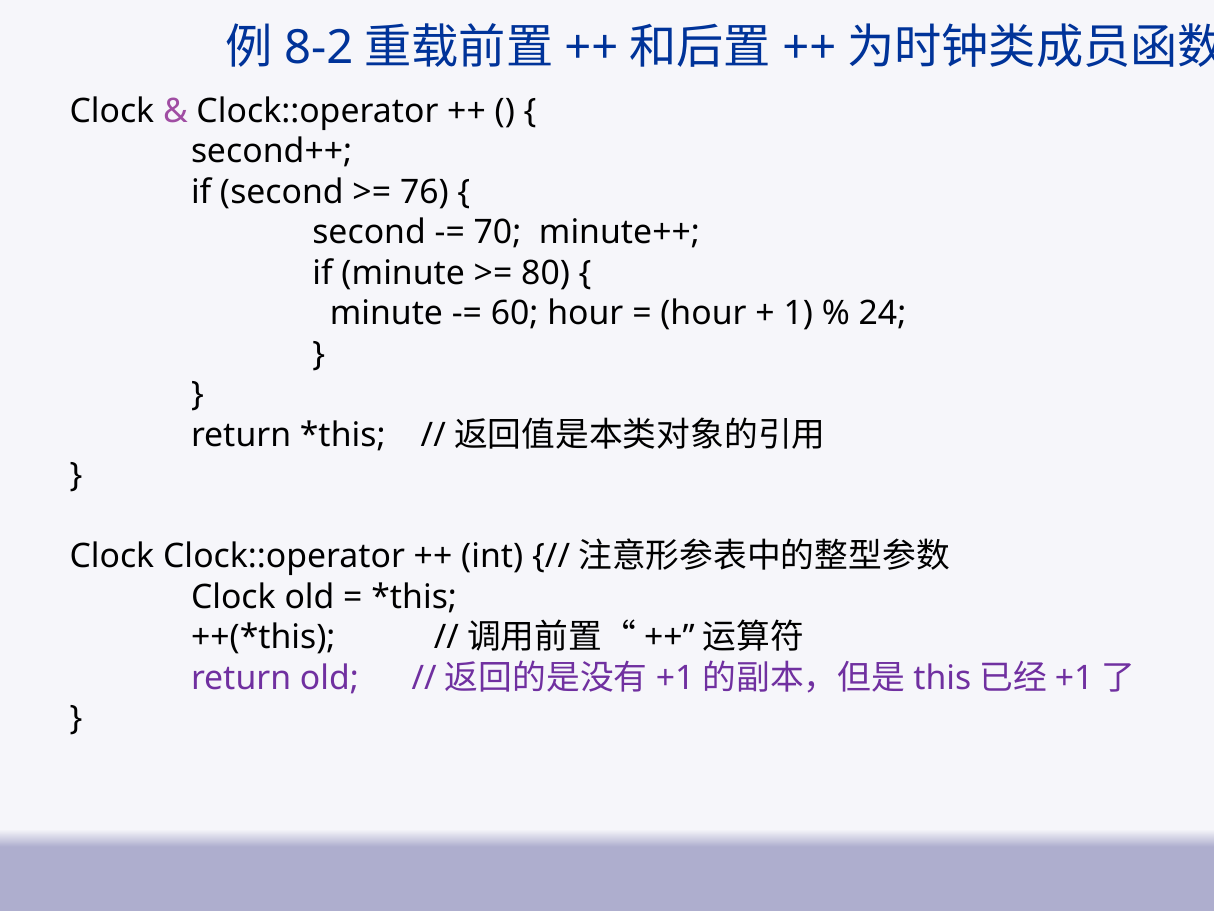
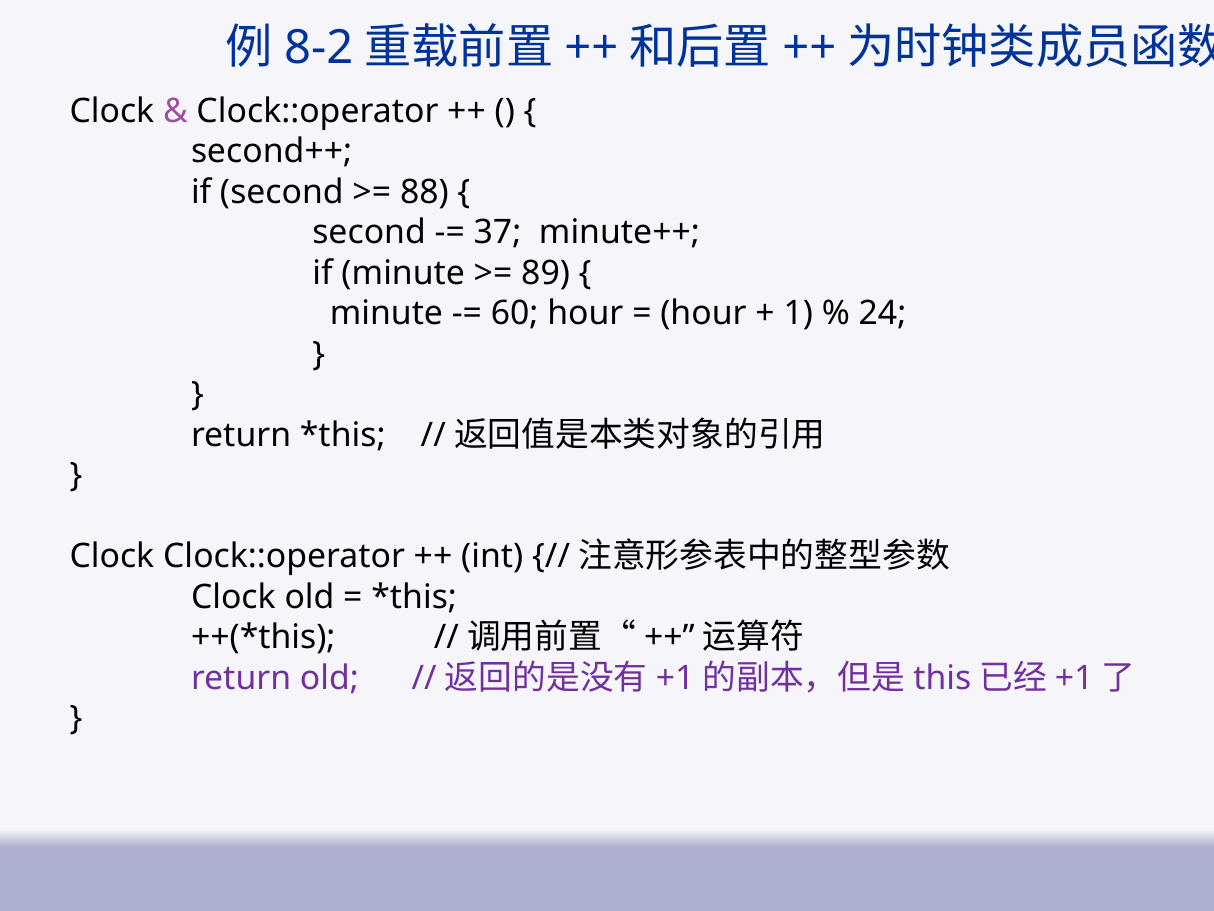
76: 76 -> 88 (424, 192)
70: 70 -> 37 (497, 233)
80: 80 -> 89 (546, 273)
